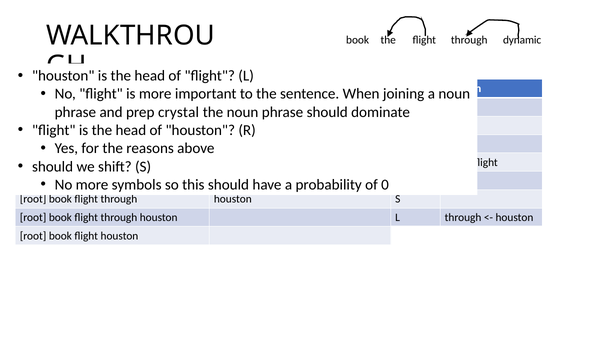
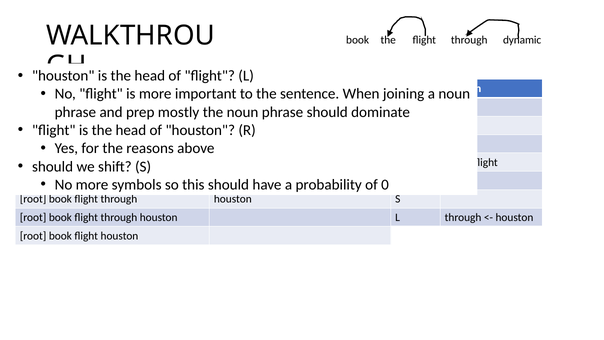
crystal: crystal -> mostly (179, 112)
